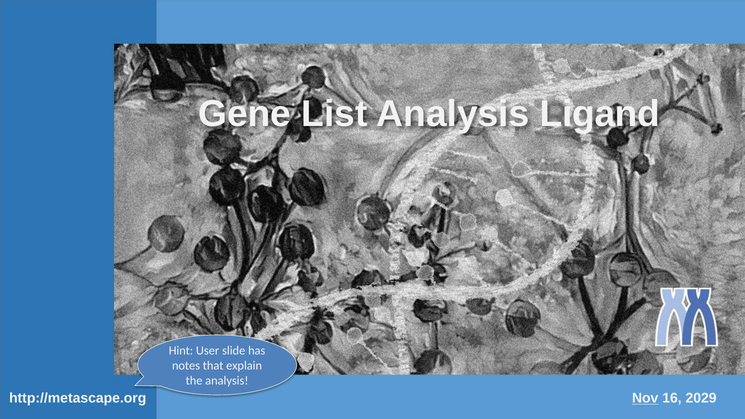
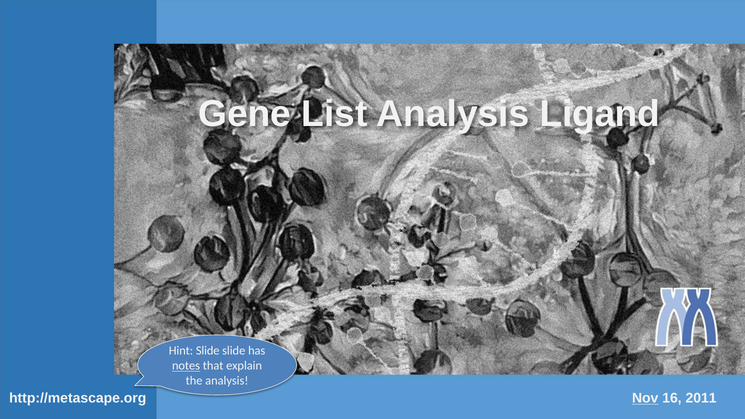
Hint User: User -> Slide (208, 351)
notes underline: none -> present (186, 366)
2029: 2029 -> 2011 (701, 398)
